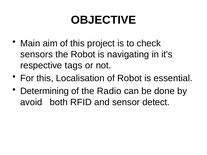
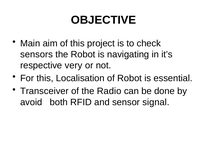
tags: tags -> very (74, 66)
Determining: Determining -> Transceiver (44, 91)
detect: detect -> signal (156, 102)
